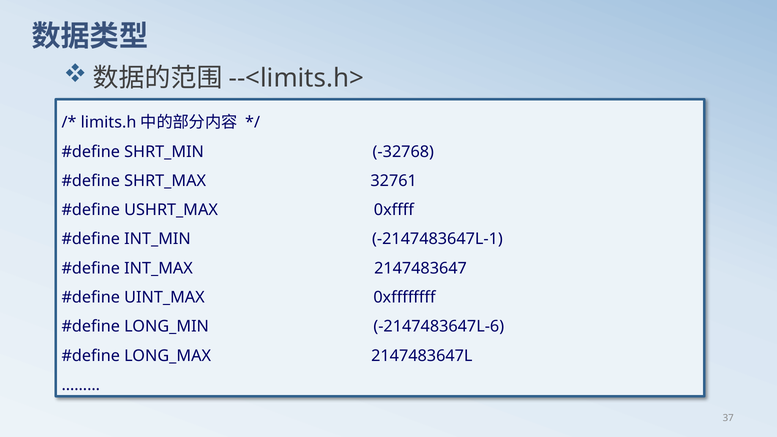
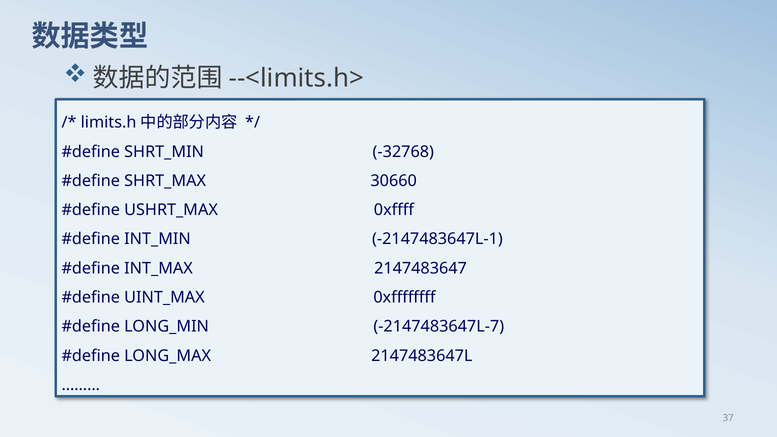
32761: 32761 -> 30660 (394, 181)
-2147483647L-6: -2147483647L-6 -> -2147483647L-7 (439, 327)
